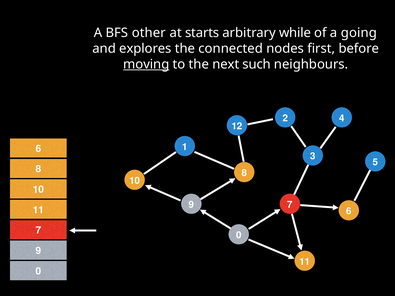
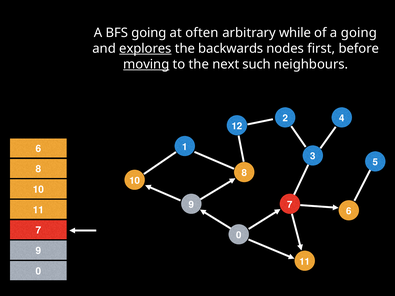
BFS other: other -> going (149, 33)
starts: starts -> often (202, 33)
explores underline: none -> present (145, 49)
connected: connected -> backwards (231, 49)
